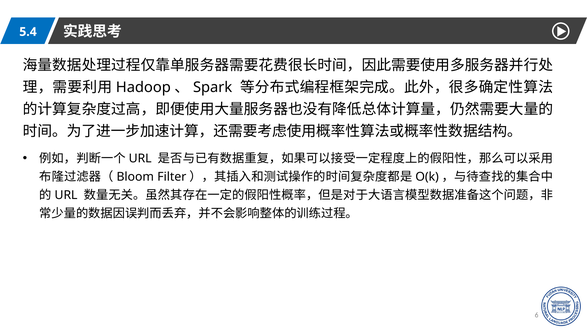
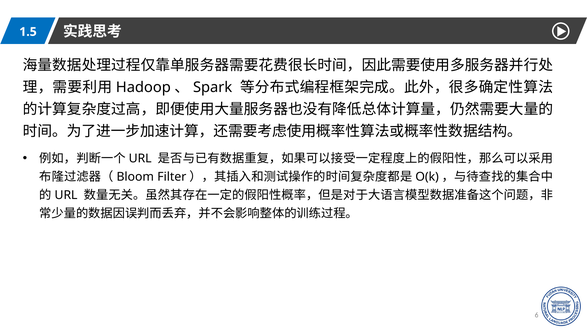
5.4: 5.4 -> 1.5 (28, 32)
